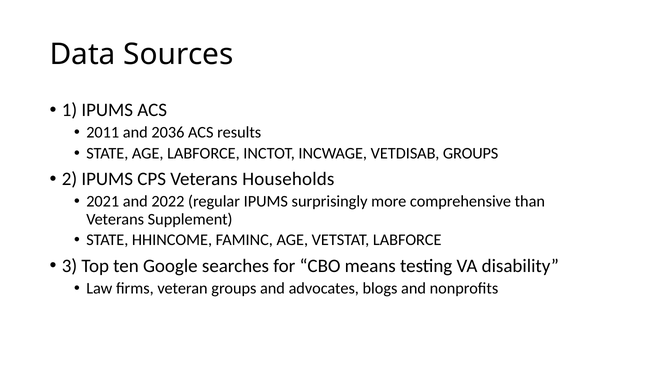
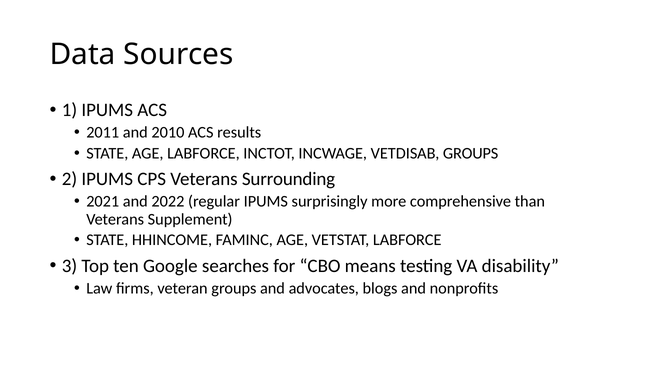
2036: 2036 -> 2010 (168, 133)
Households: Households -> Surrounding (289, 179)
